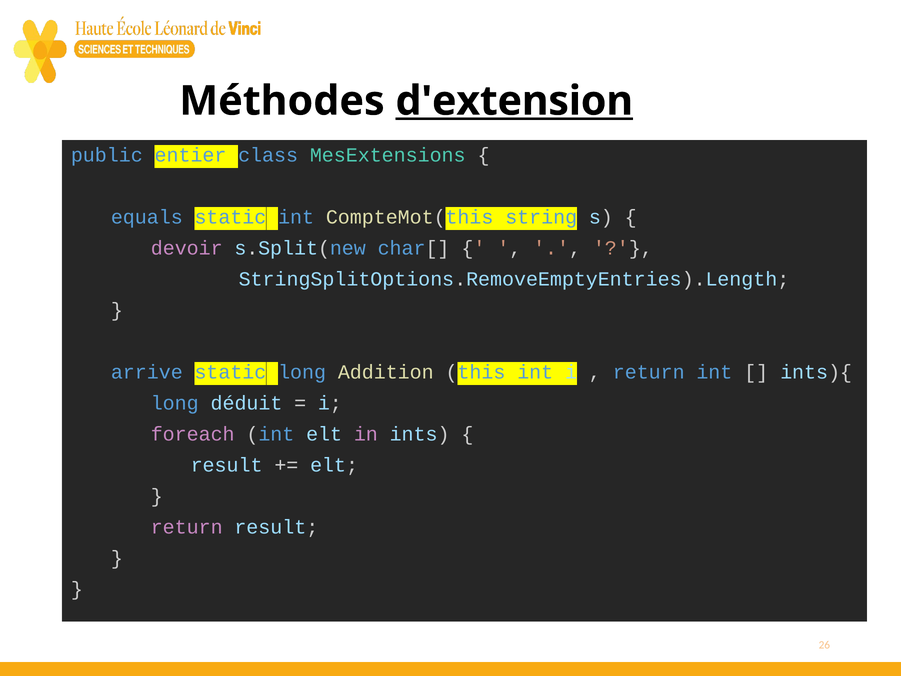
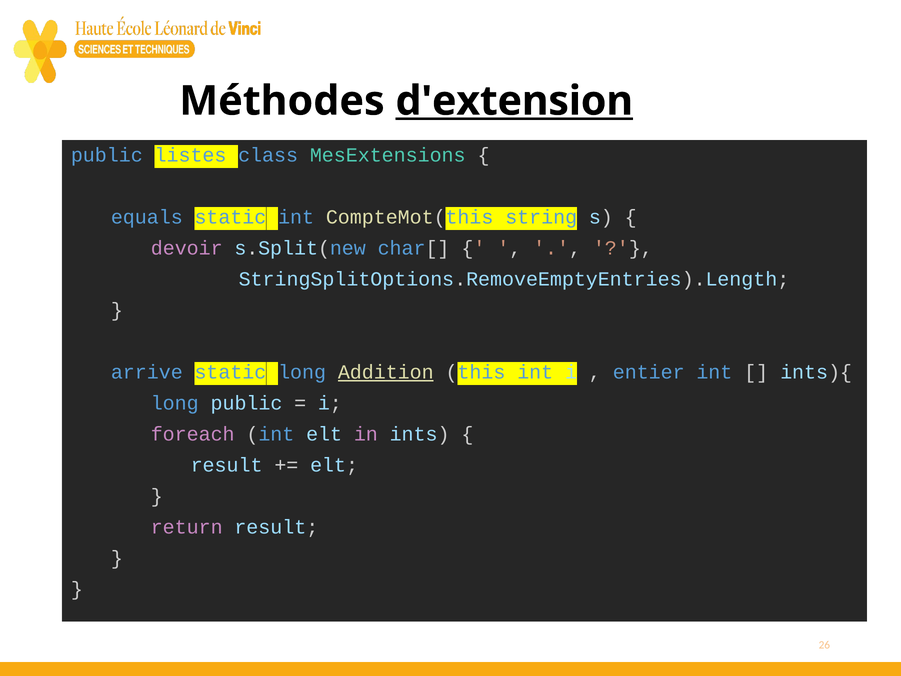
entier: entier -> listes (191, 155)
Addition underline: none -> present (386, 372)
return: return -> entier (649, 372)
long déduit: déduit -> public (247, 403)
